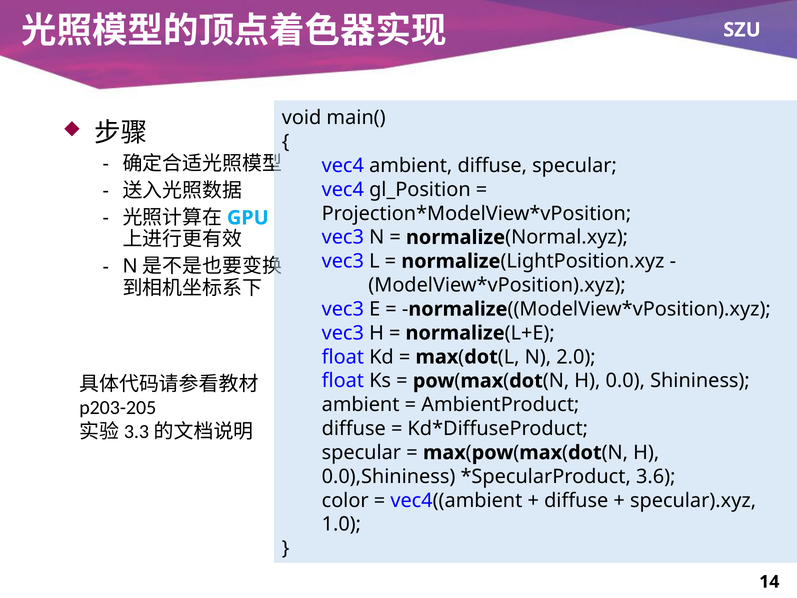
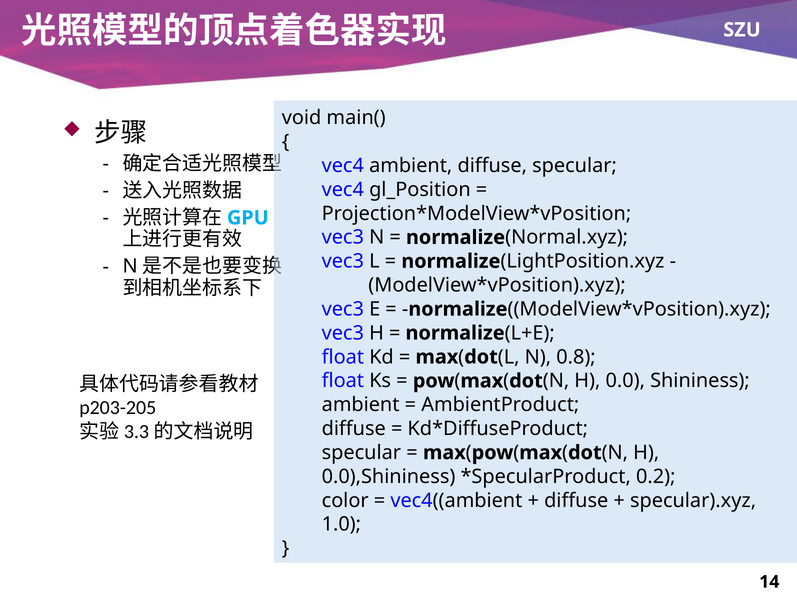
2.0: 2.0 -> 0.8 (576, 357)
3.6: 3.6 -> 0.2 (656, 476)
